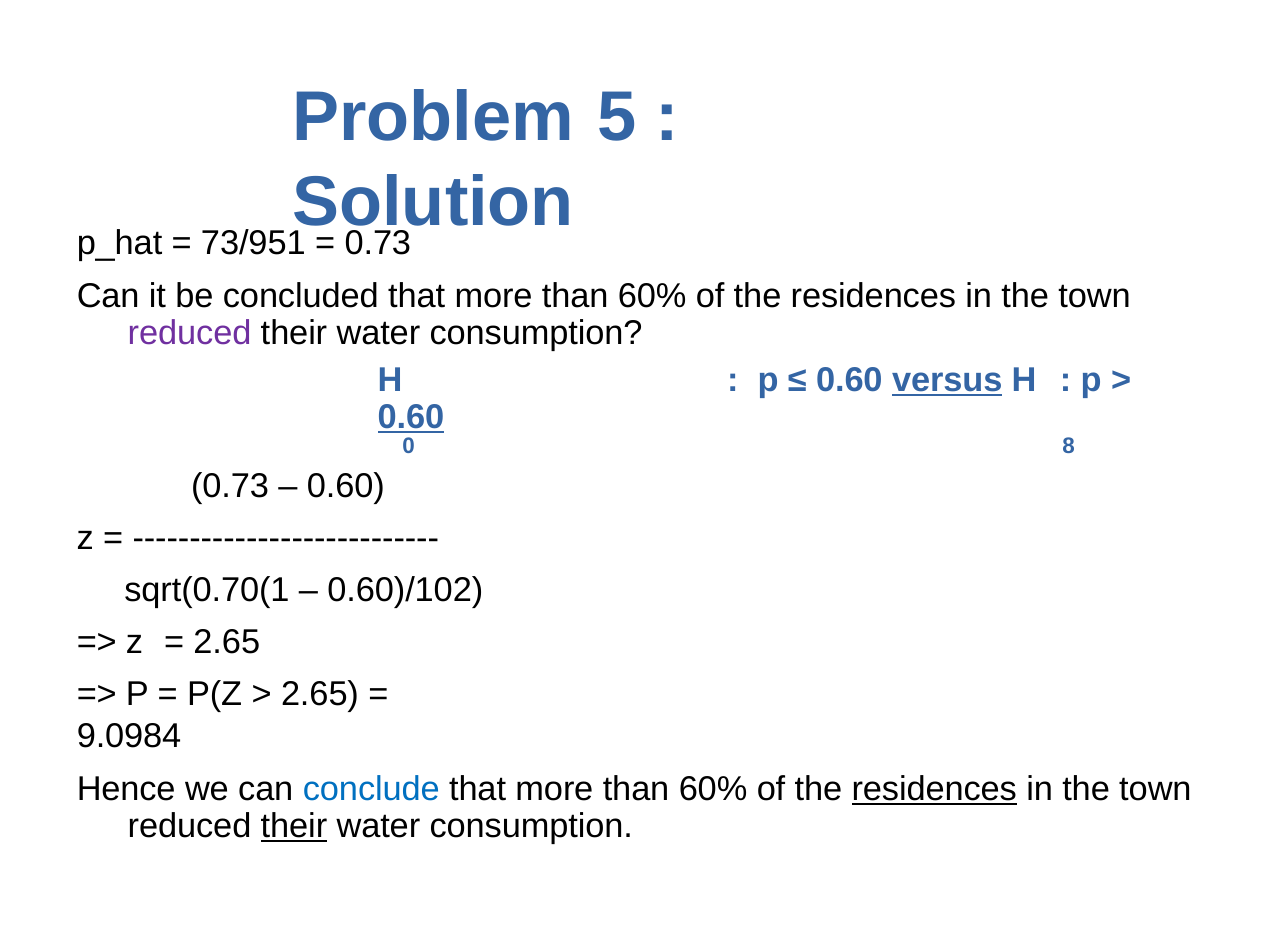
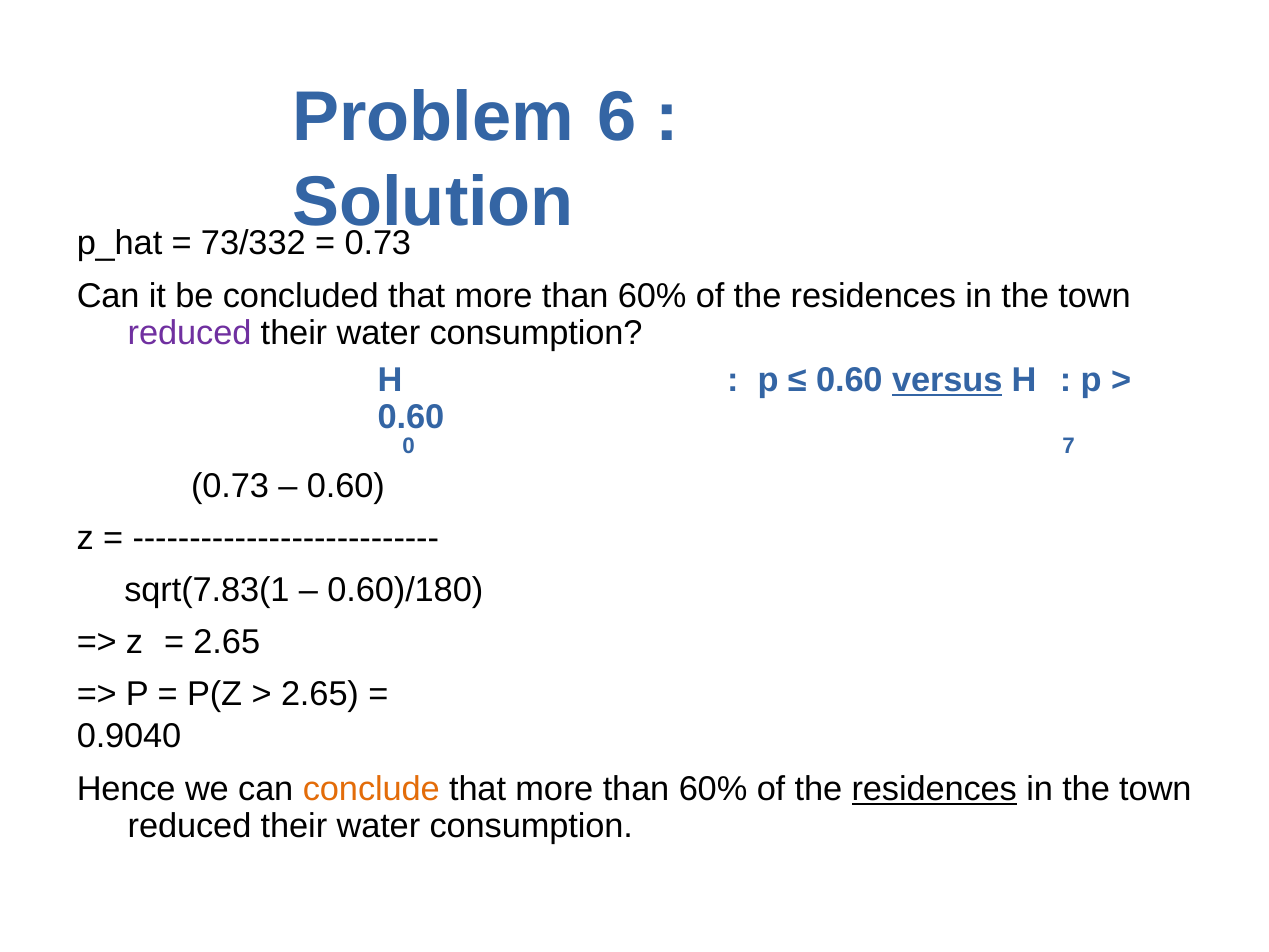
5: 5 -> 6 (617, 118)
73/951: 73/951 -> 73/332 (253, 243)
0.60 underline: present -> none (411, 417)
8: 8 -> 7 (1069, 446)
sqrt(0.70(1: sqrt(0.70(1 -> sqrt(7.83(1 (207, 591)
0.60)/102: 0.60)/102 -> 0.60)/180 (405, 591)
9.0984: 9.0984 -> 0.9040 (129, 736)
conclude colour: blue -> orange (371, 789)
their underline: present -> none (294, 826)
